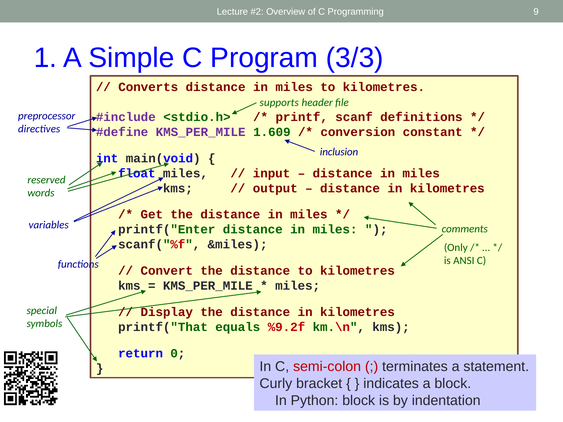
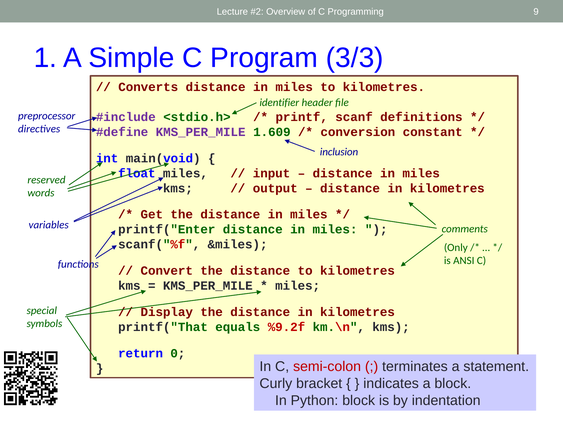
supports: supports -> identifier (279, 103)
